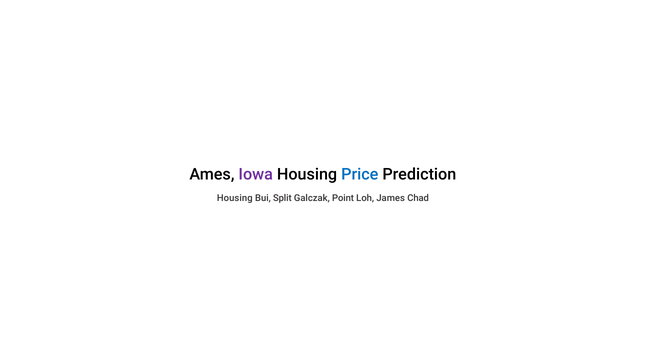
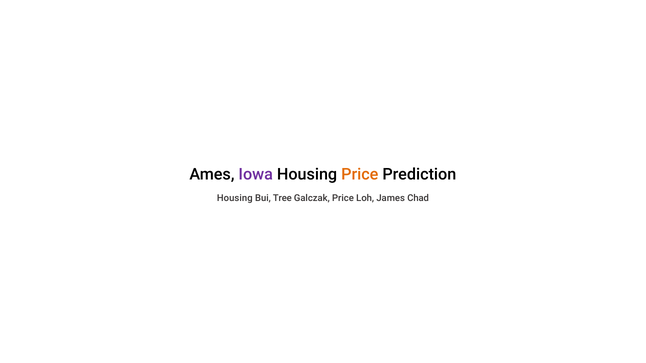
Price colour: blue -> orange (360, 175)
Split: Split -> Tree (282, 198)
Galczak Point: Point -> Price (343, 198)
